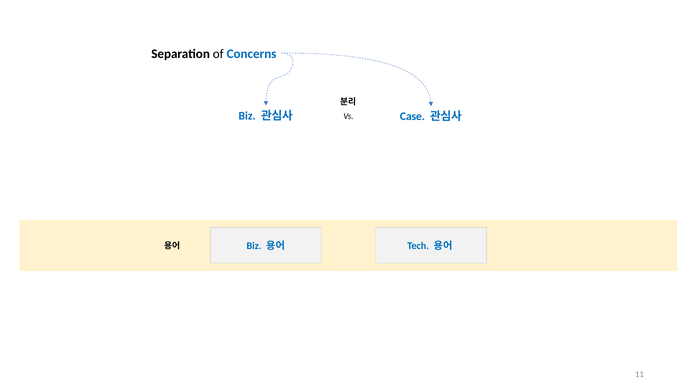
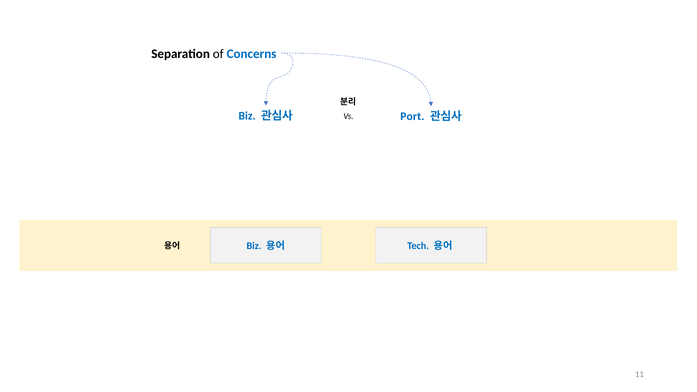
Case: Case -> Port (412, 117)
